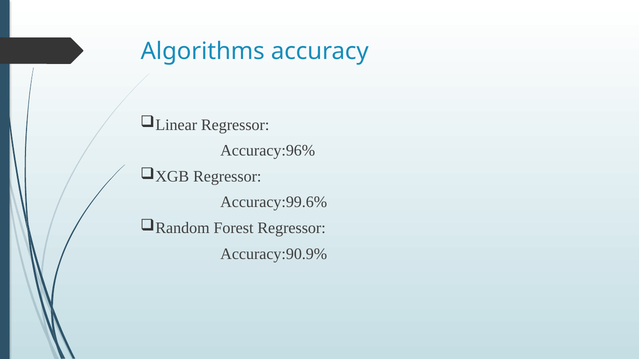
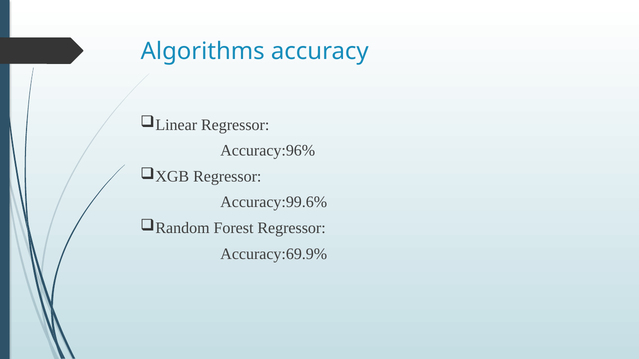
Accuracy:90.9%: Accuracy:90.9% -> Accuracy:69.9% (274, 254)
